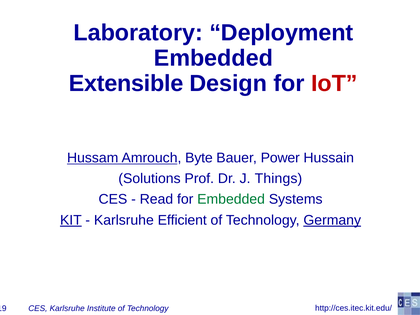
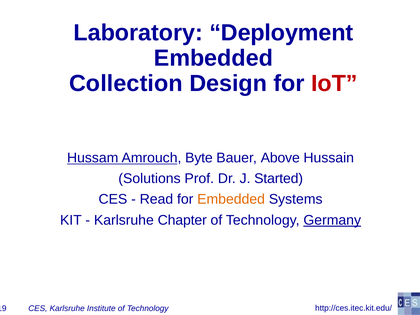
Extensible: Extensible -> Collection (126, 83)
Power: Power -> Above (280, 158)
Things: Things -> Started (279, 179)
Embedded colour: green -> orange (231, 199)
KIT underline: present -> none (71, 220)
Efficient: Efficient -> Chapter (182, 220)
